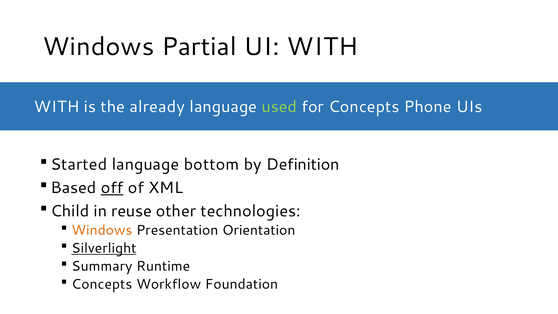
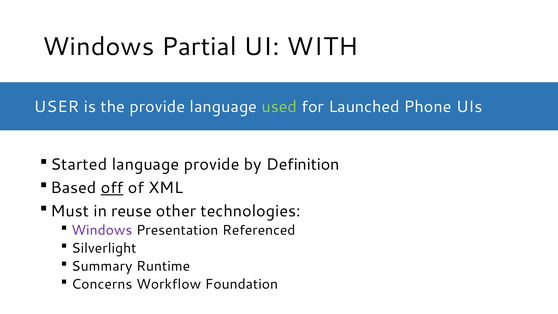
WITH: WITH -> USER (57, 107)
the already: already -> provide (157, 107)
for Concepts: Concepts -> Launched (364, 107)
language bottom: bottom -> provide (212, 164)
Child: Child -> Must (70, 211)
Windows colour: orange -> purple (102, 230)
Orientation: Orientation -> Referenced (259, 230)
Silverlight underline: present -> none (104, 248)
Concepts: Concepts -> Concerns (102, 284)
